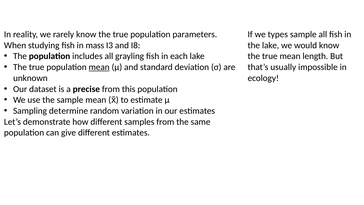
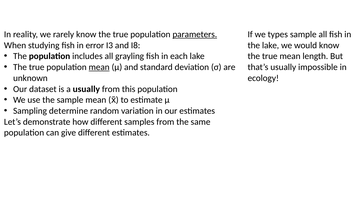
parameters underline: none -> present (195, 34)
mass: mass -> error (95, 45)
a precise: precise -> usually (86, 89)
